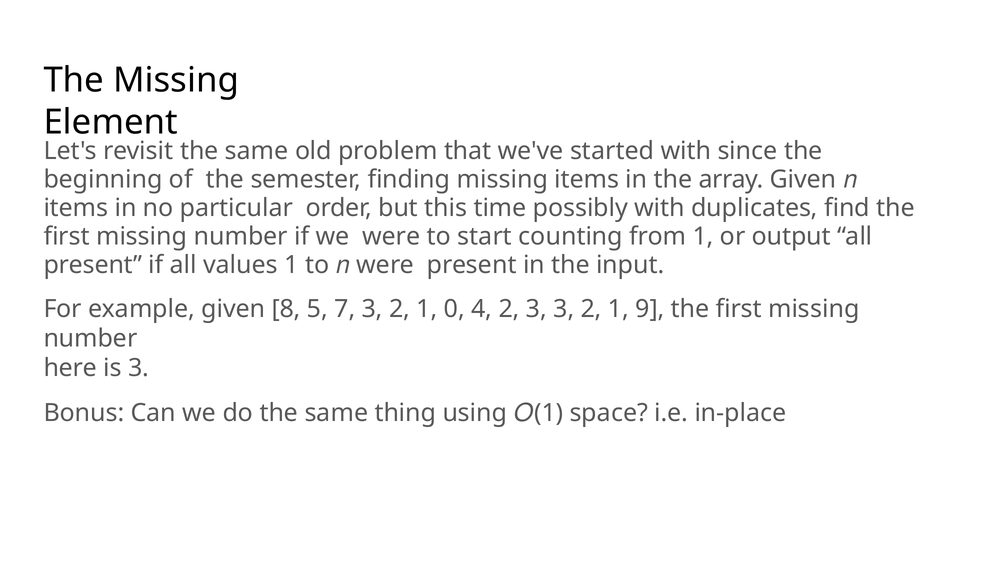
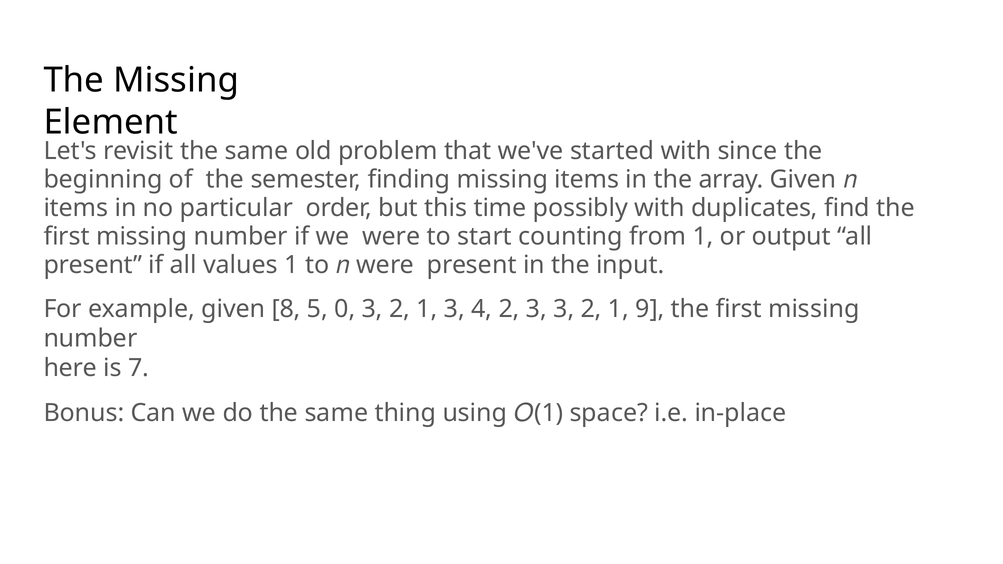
7: 7 -> 0 (345, 309)
1 0: 0 -> 3 (454, 309)
is 3: 3 -> 7 (139, 368)
